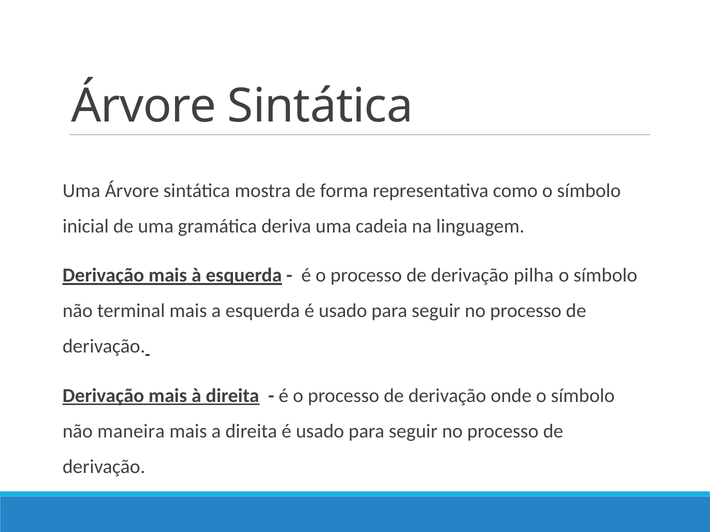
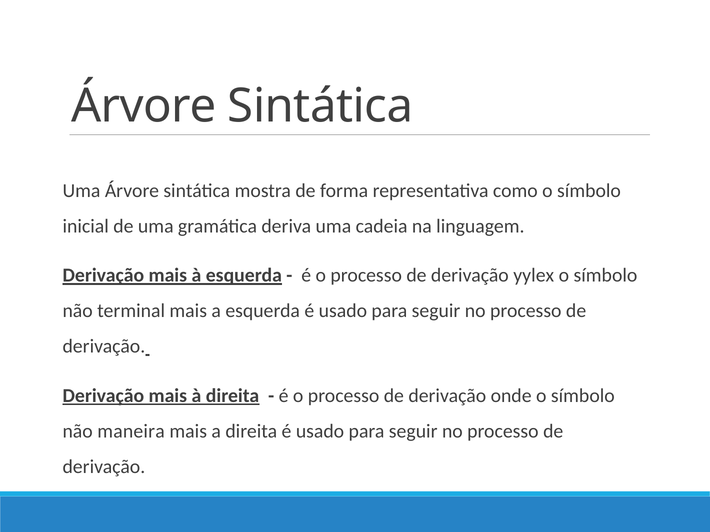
pilha: pilha -> yylex (534, 276)
